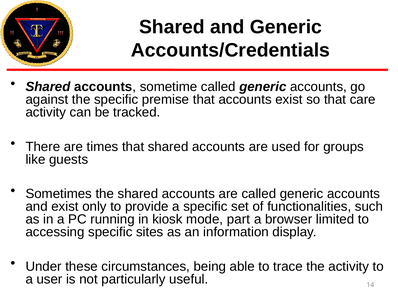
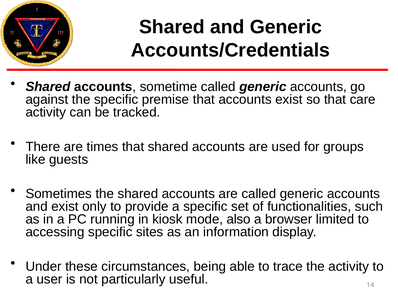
part: part -> also (239, 219)
